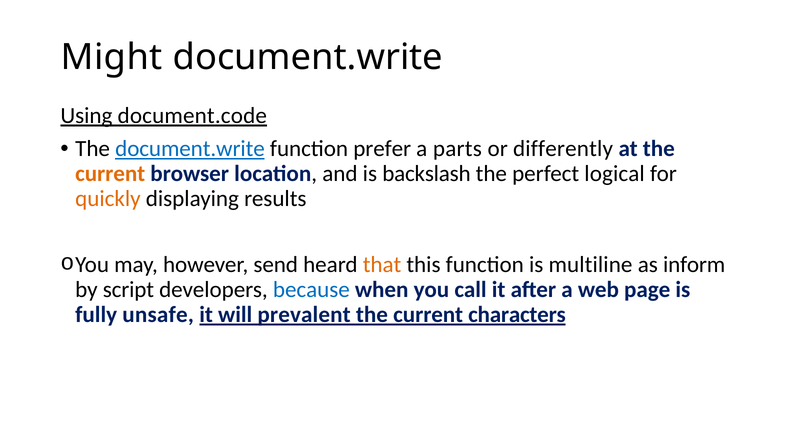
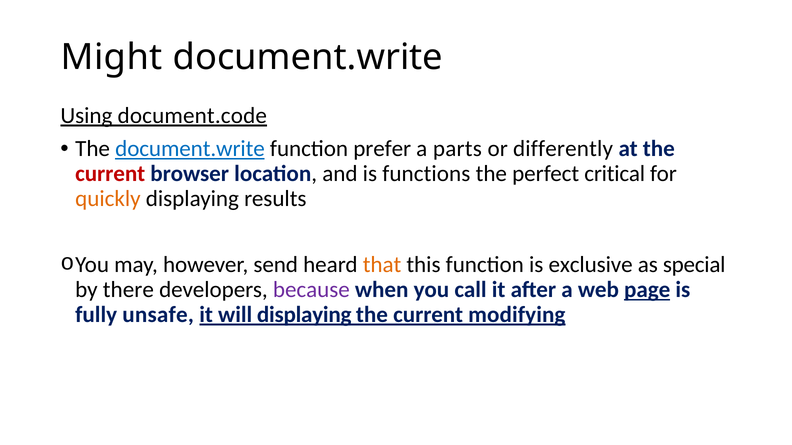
current colour: orange -> red (110, 174)
backslash: backslash -> functions (426, 174)
logical: logical -> critical (615, 174)
multiline: multiline -> exclusive (591, 265)
inform: inform -> special (694, 265)
script: script -> there (128, 290)
because colour: blue -> purple (311, 290)
page underline: none -> present (647, 290)
will prevalent: prevalent -> displaying (304, 315)
characters: characters -> modifying (517, 315)
